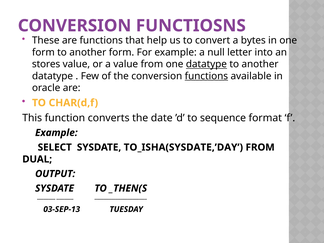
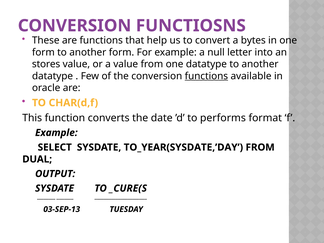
datatype underline: present -> none (206, 64)
sequence: sequence -> performs (223, 118)
TO_ISHA(SYSDATE,’DAY: TO_ISHA(SYSDATE,’DAY -> TO_YEAR(SYSDATE,’DAY (183, 147)
_THEN(S: _THEN(S -> _CURE(S (128, 188)
